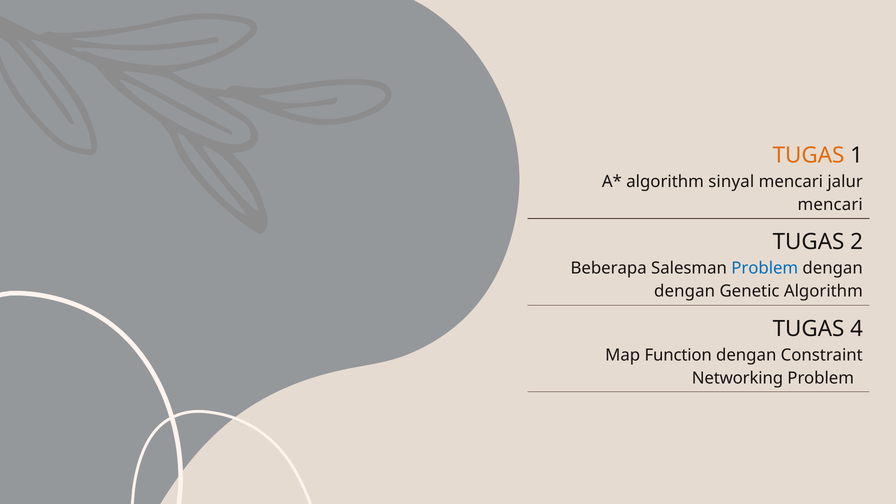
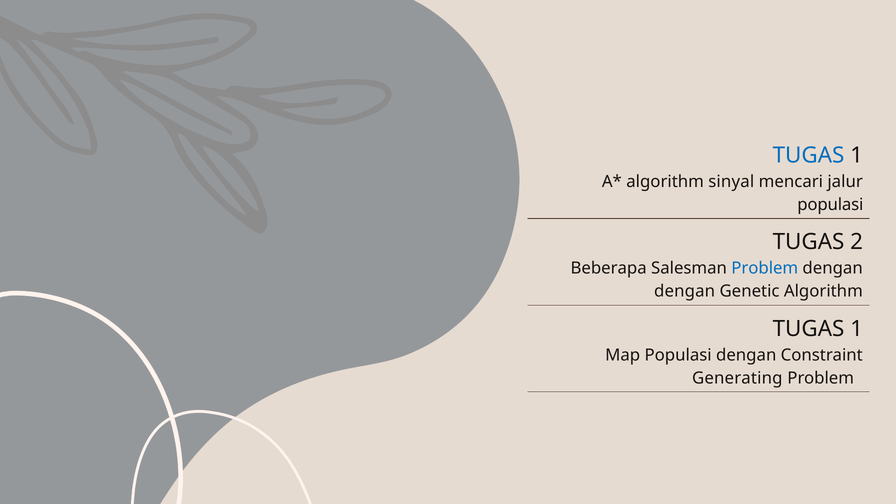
TUGAS colour: orange -> blue (809, 155)
mencari: mencari -> populasi (830, 205)
4: 4 -> 1 (857, 329)
Map Function: Function -> Populasi (678, 355)
Networking: Networking -> Generating (737, 378)
